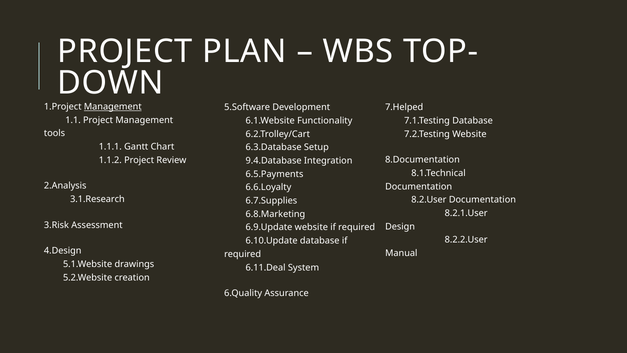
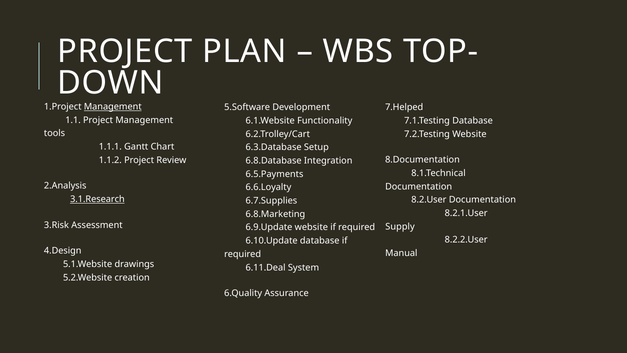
9.4.Database: 9.4.Database -> 6.8.Database (274, 161)
3.1.Research underline: none -> present (97, 199)
Design: Design -> Supply (400, 226)
